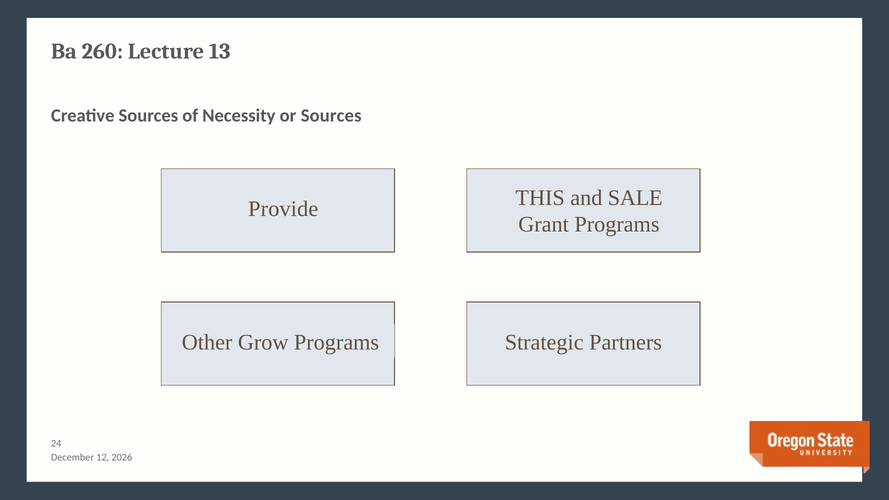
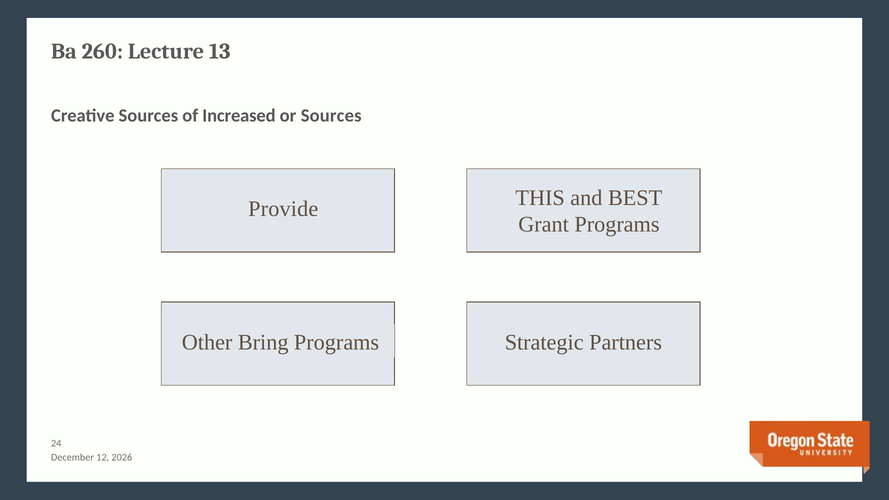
Necessity: Necessity -> Increased (239, 116)
SALE: SALE -> BEST (635, 198)
Grow: Grow -> Bring (263, 342)
